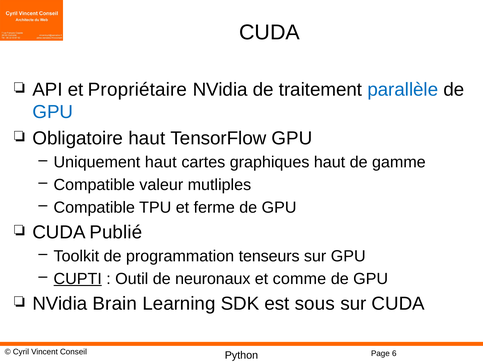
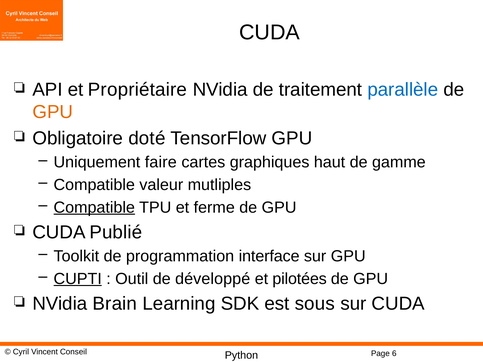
GPU colour: blue -> orange (53, 112)
Obligatoire haut: haut -> doté (147, 138)
Uniquement haut: haut -> faire (161, 162)
Compatible underline: none -> present (94, 208)
tenseurs: tenseurs -> interface (269, 256)
neuronaux: neuronaux -> développé (213, 279)
comme: comme -> pilotées (300, 279)
